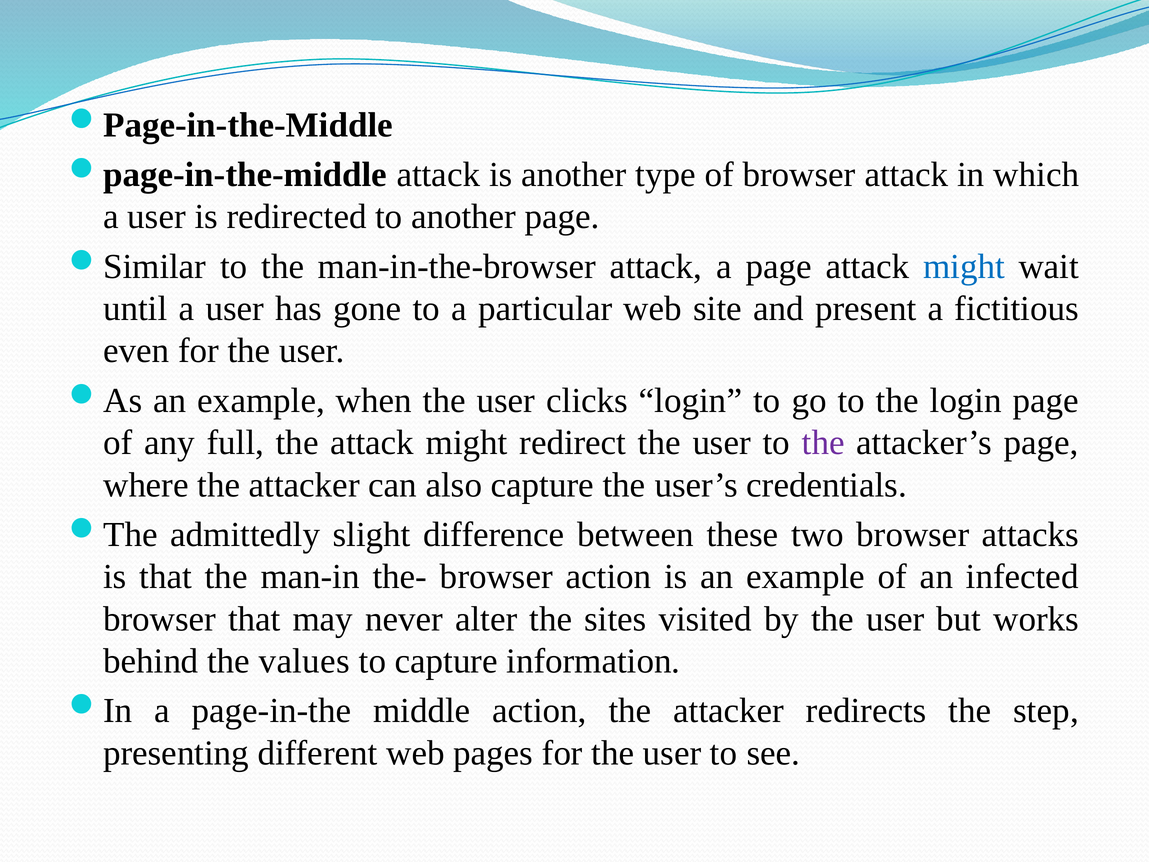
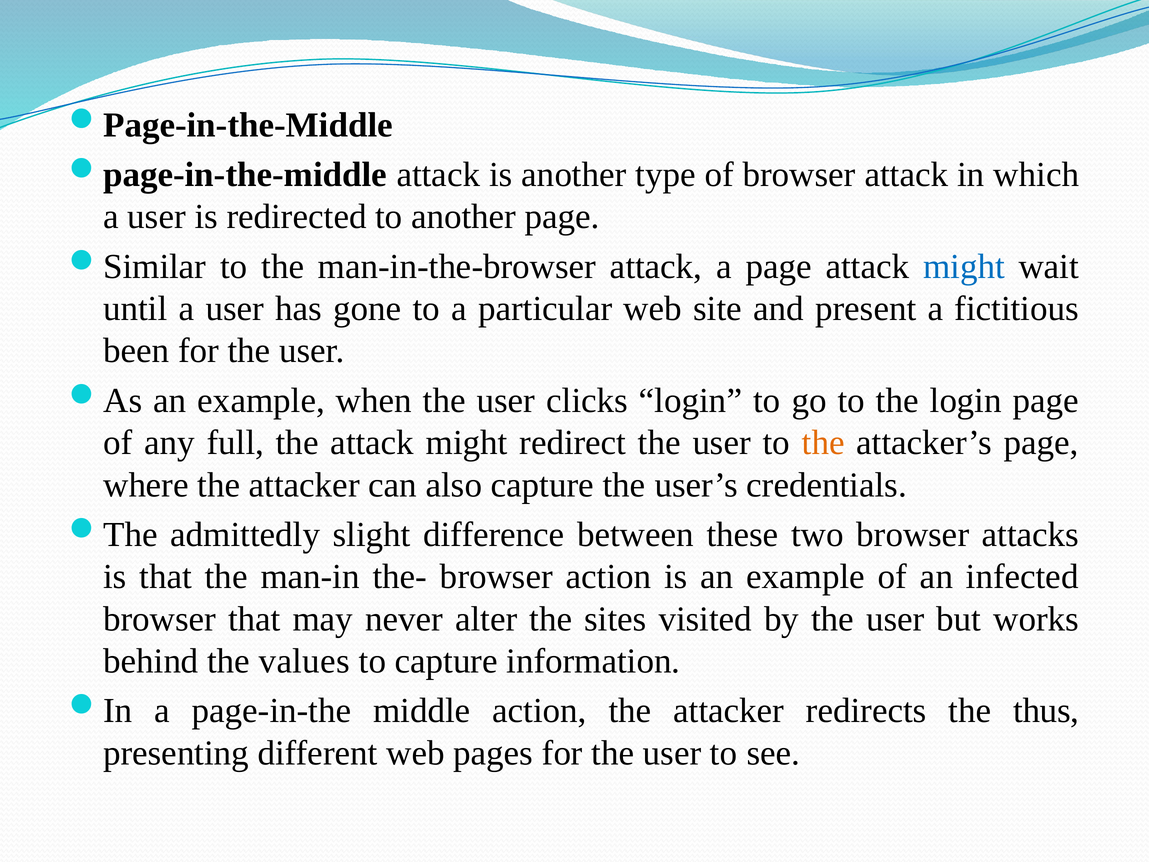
even: even -> been (136, 351)
the colour: purple -> orange (823, 443)
step: step -> thus (1046, 711)
